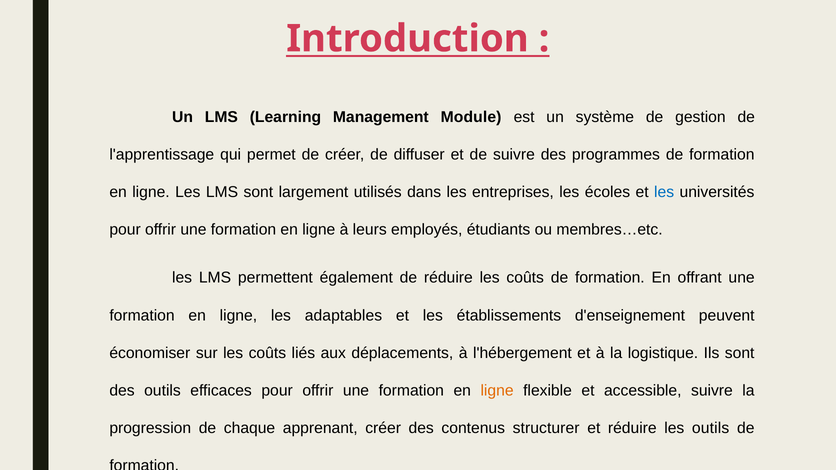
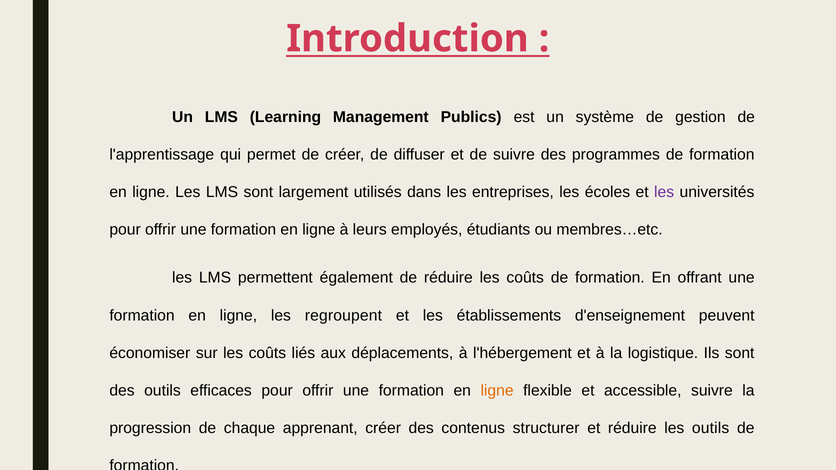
Module: Module -> Publics (471, 117)
les colour: blue -> purple (664, 192)
adaptables: adaptables -> regroupent (343, 316)
